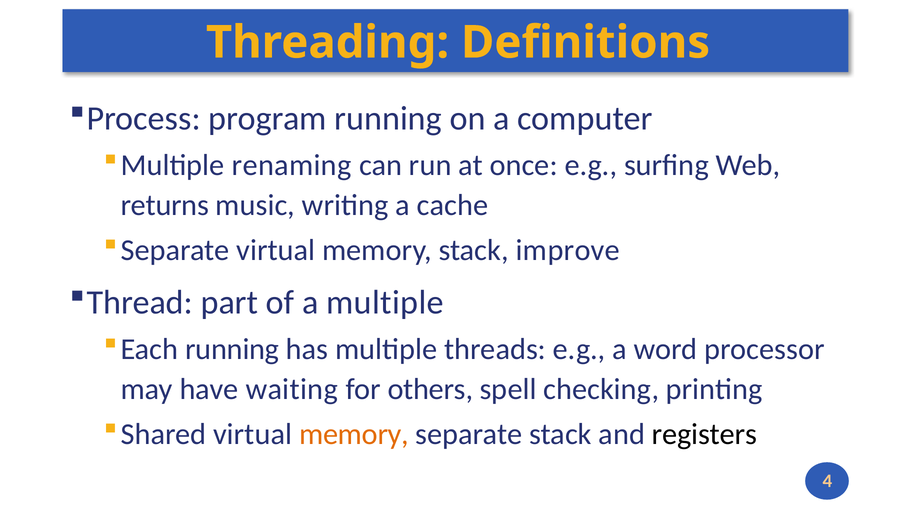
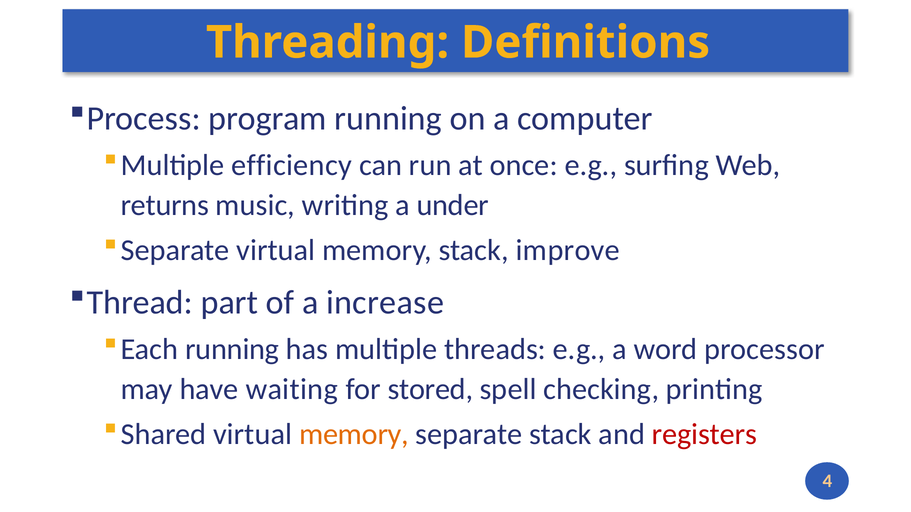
renaming: renaming -> efficiency (292, 165)
cache: cache -> under (453, 205)
a multiple: multiple -> increase (385, 303)
others: others -> stored (430, 390)
registers colour: black -> red (704, 435)
